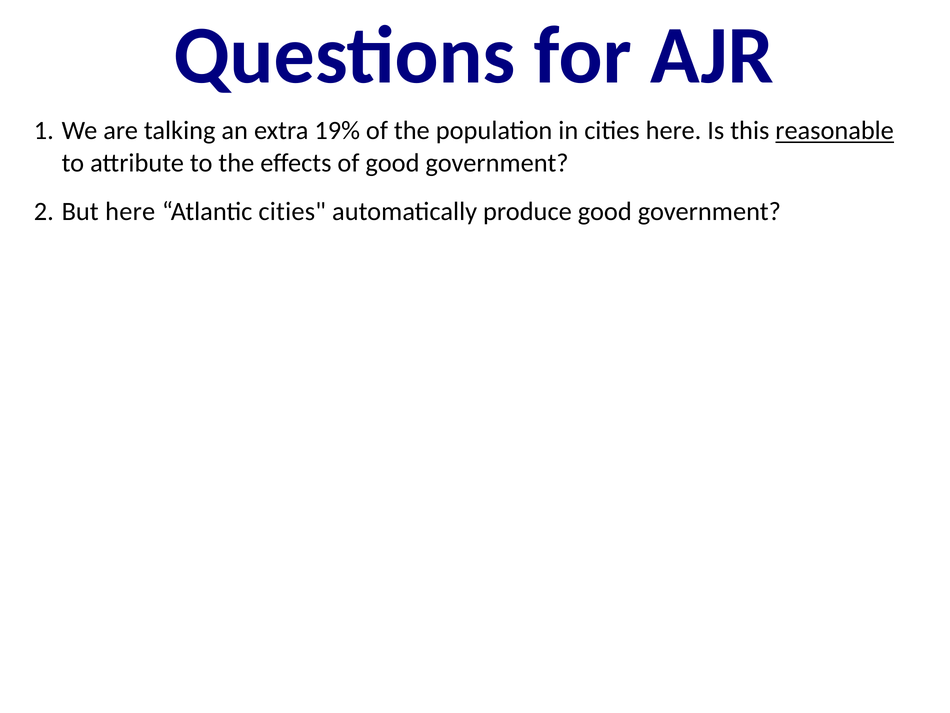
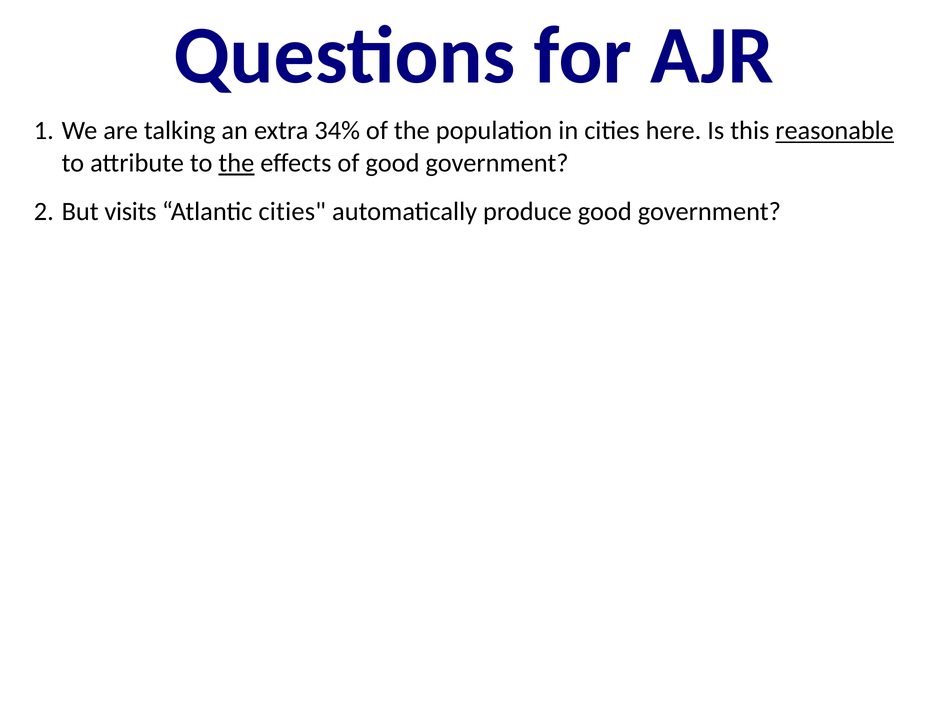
19%: 19% -> 34% (337, 131)
the underline: none -> present (236, 163)
But here: here -> visits (130, 211)
